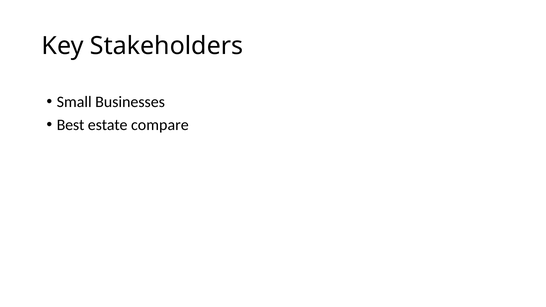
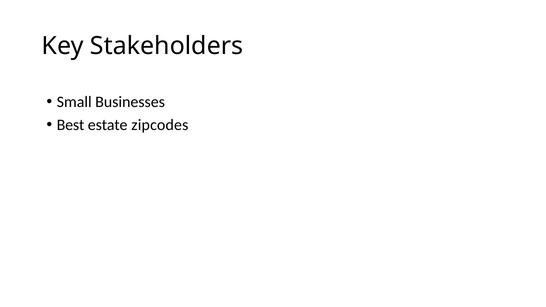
compare: compare -> zipcodes (160, 125)
